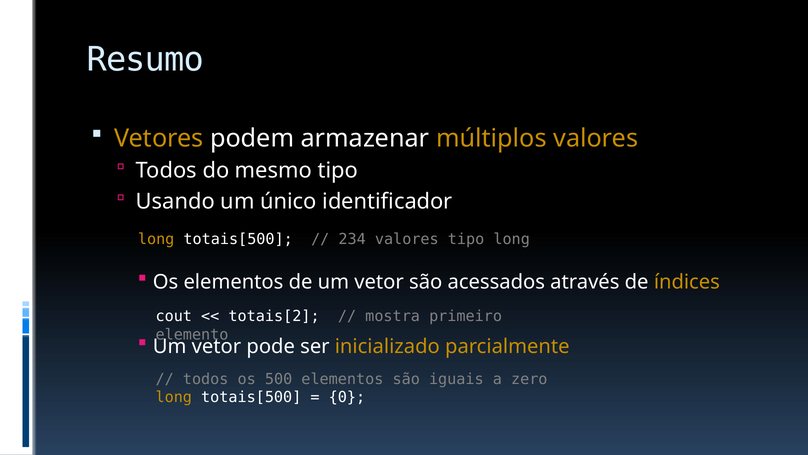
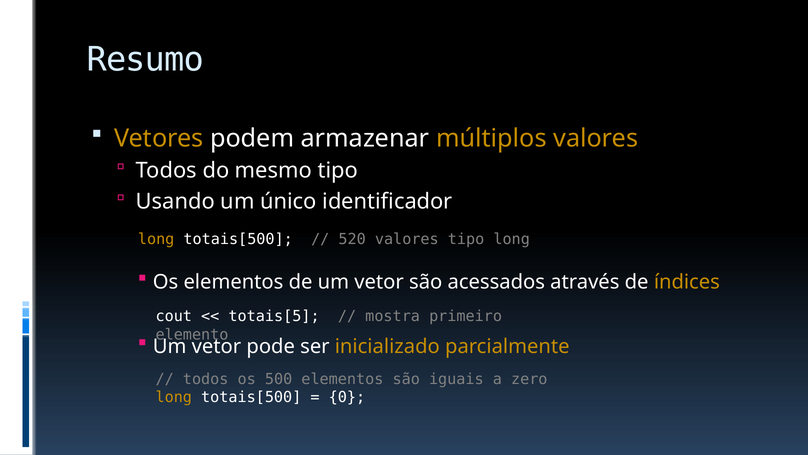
234: 234 -> 520 (352, 239)
totais[2: totais[2 -> totais[5 (274, 316)
